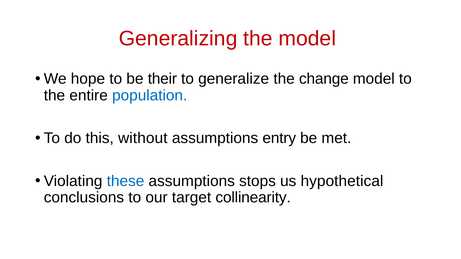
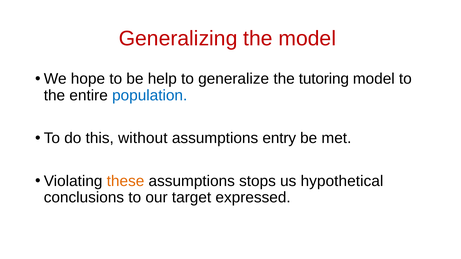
their: their -> help (162, 79)
change: change -> tutoring (324, 79)
these colour: blue -> orange (126, 181)
collinearity: collinearity -> expressed (253, 198)
